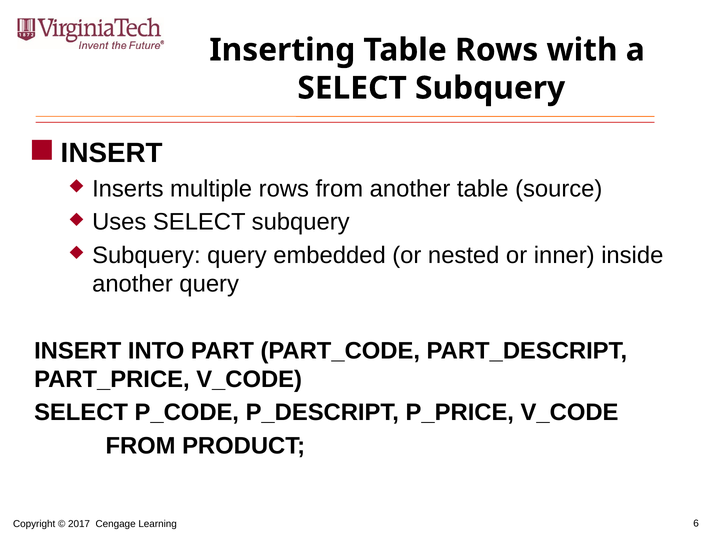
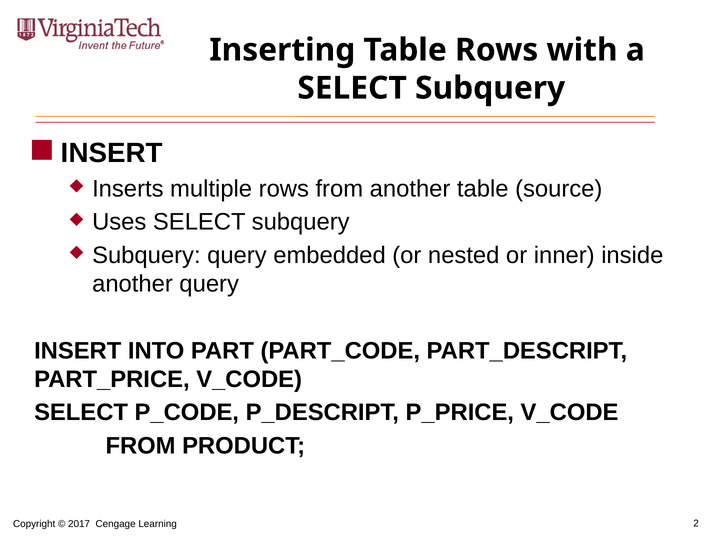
6: 6 -> 2 (696, 523)
